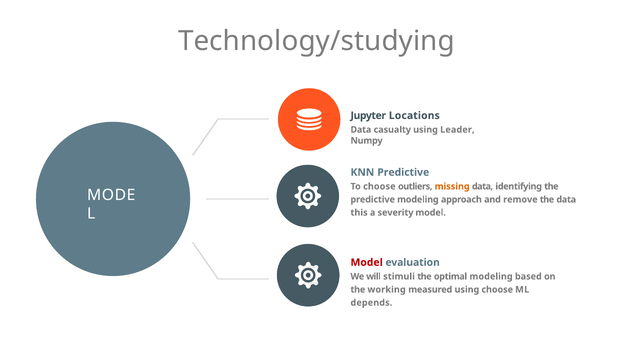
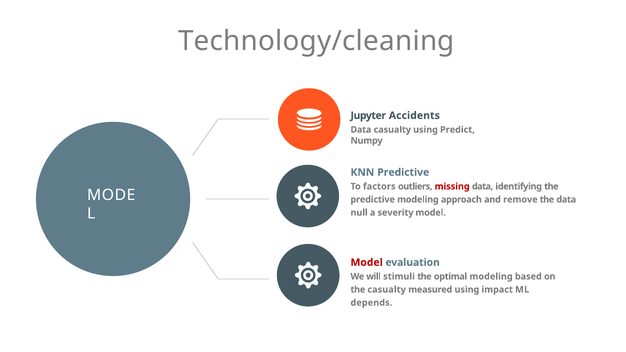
Technology/studying: Technology/studying -> Technology/cleaning (316, 41)
Locations: Locations -> Accidents (414, 116)
Leader: Leader -> Predict (457, 130)
To choose: choose -> factors (379, 186)
missing colour: orange -> red (452, 186)
this: this -> null (359, 213)
the working: working -> casualty (387, 290)
using choose: choose -> impact (497, 290)
